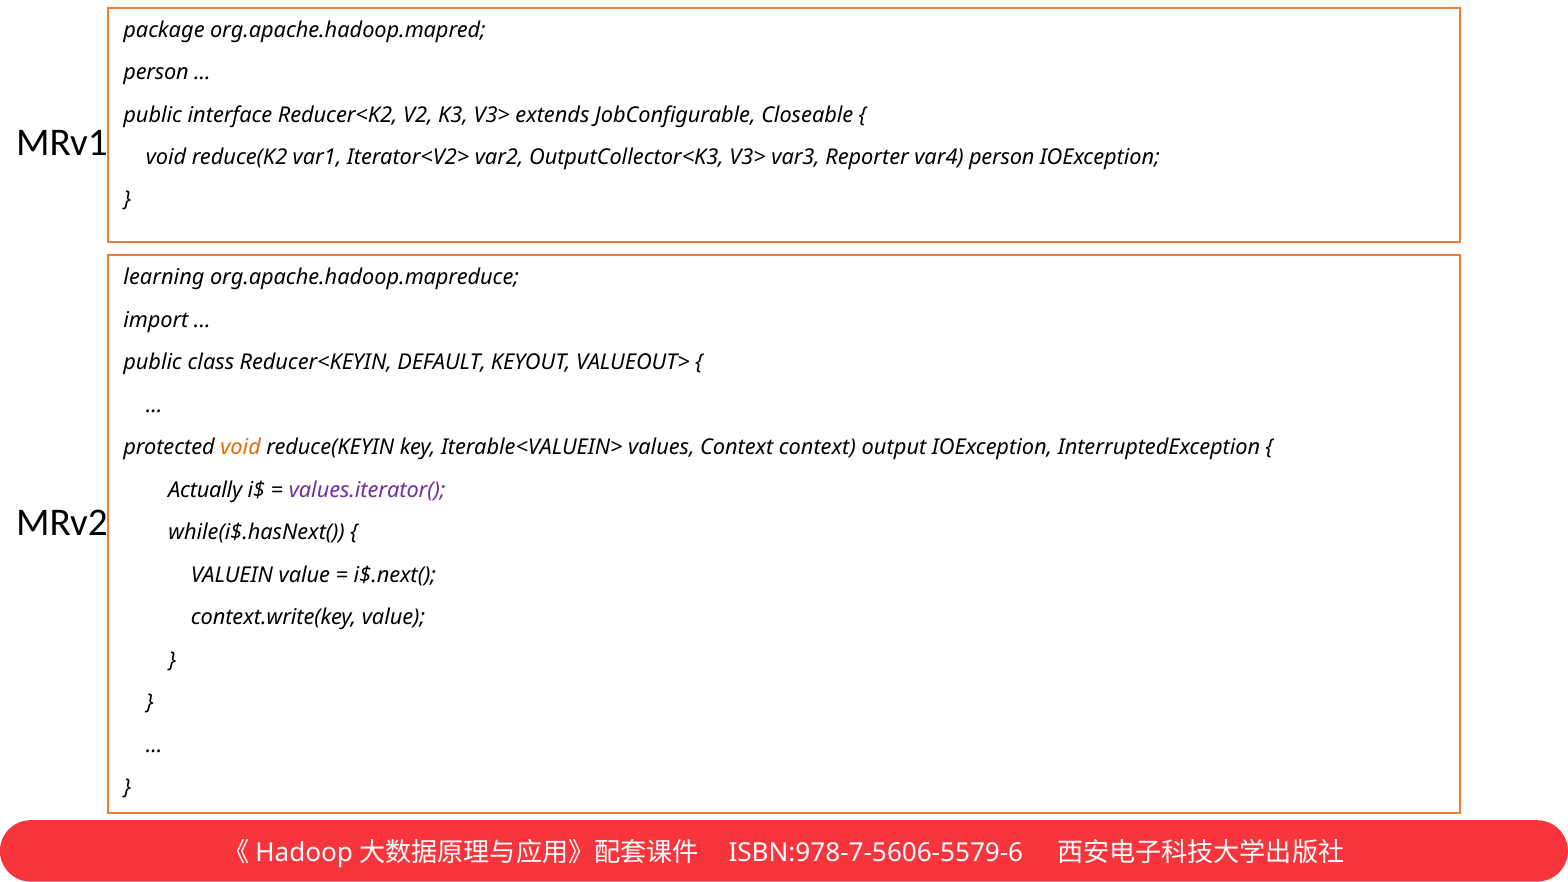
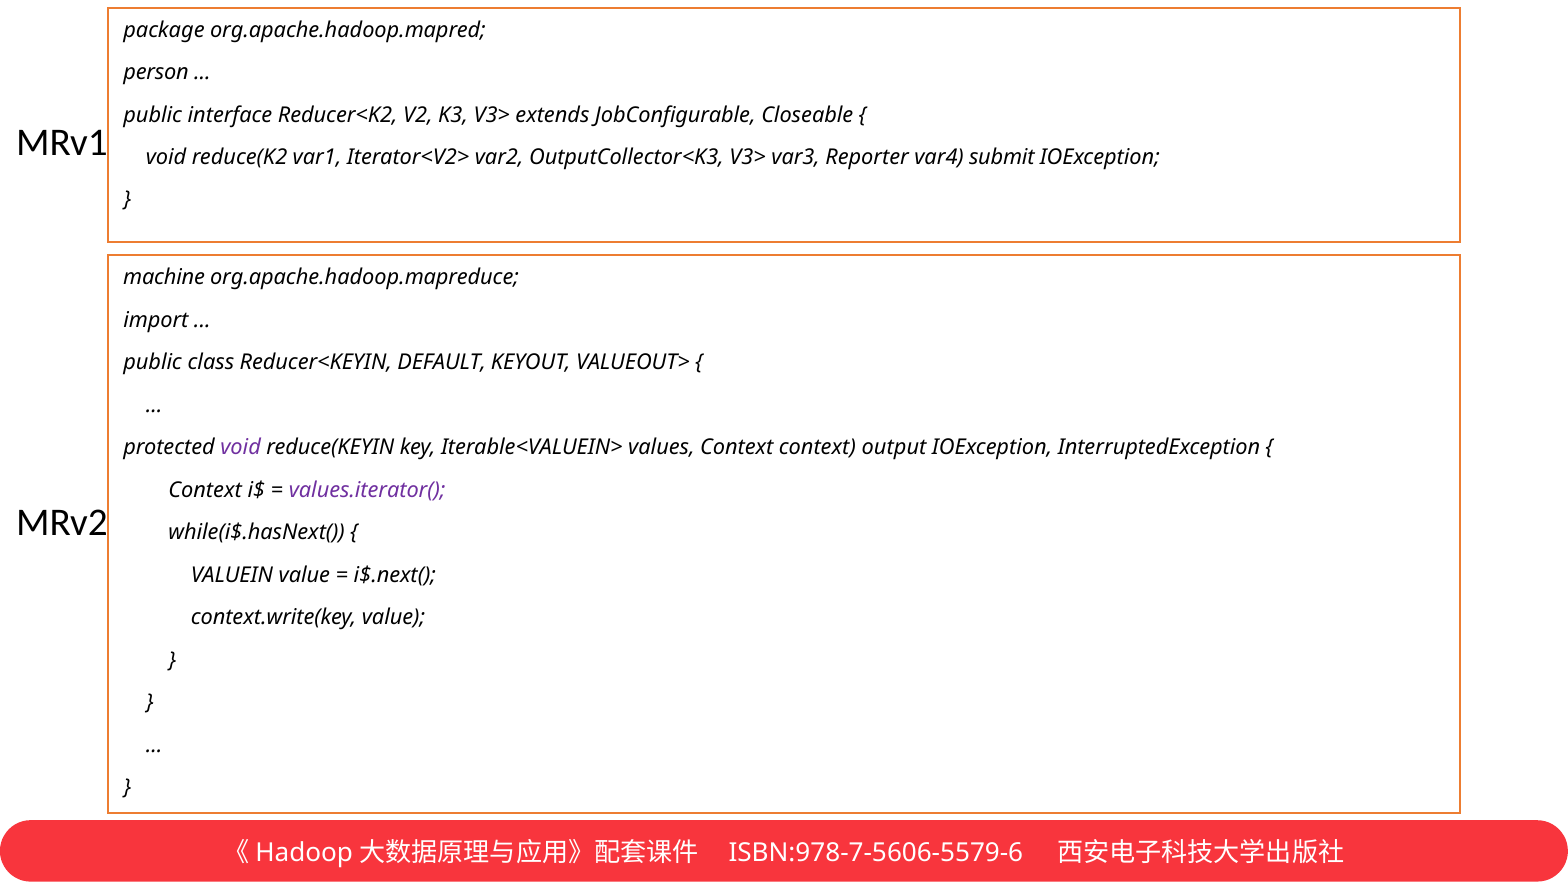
var4 person: person -> submit (1002, 157)
learning: learning -> machine (164, 277)
void colour: orange -> purple (241, 448)
Actually: Actually -> Context (205, 490)
